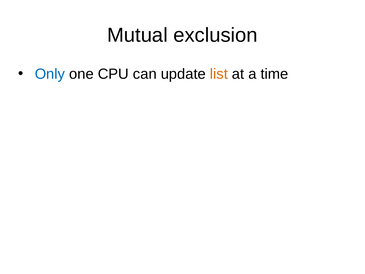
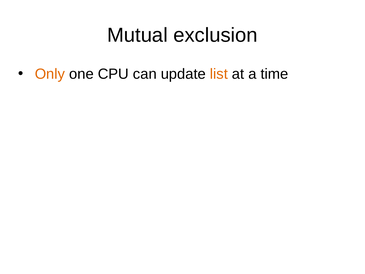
Only colour: blue -> orange (50, 74)
